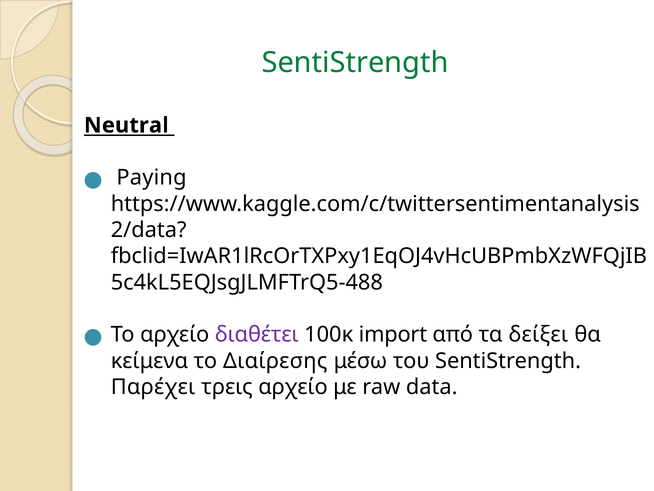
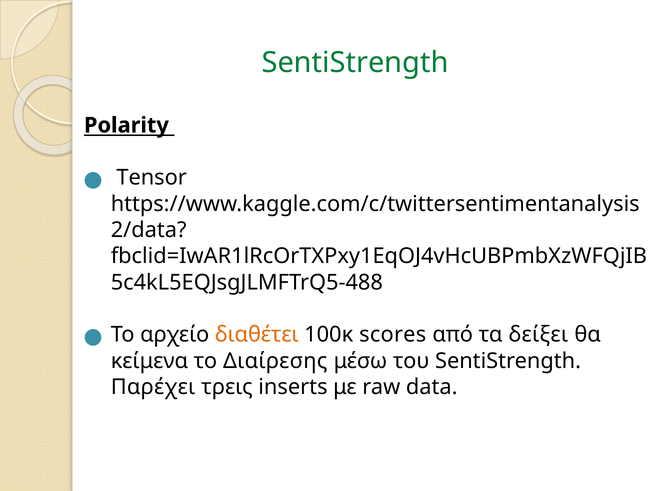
Neutral: Neutral -> Polarity (126, 125)
Paying: Paying -> Tensor (152, 177)
διαθέτει colour: purple -> orange (257, 334)
import: import -> scores (393, 334)
τρεις αρχείο: αρχείο -> inserts (293, 387)
